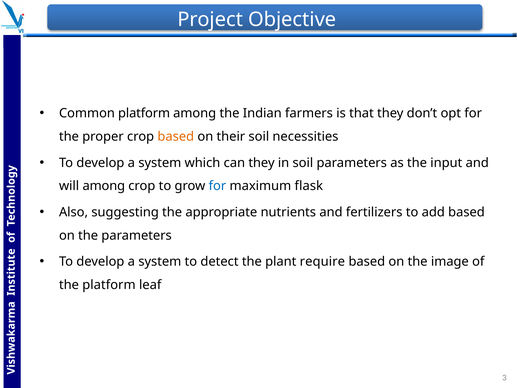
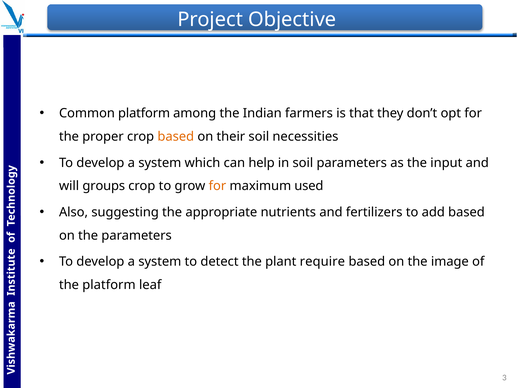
can they: they -> help (262, 163)
will among: among -> groups (104, 186)
for colour: blue -> orange (217, 186)
flask: flask -> used (309, 186)
